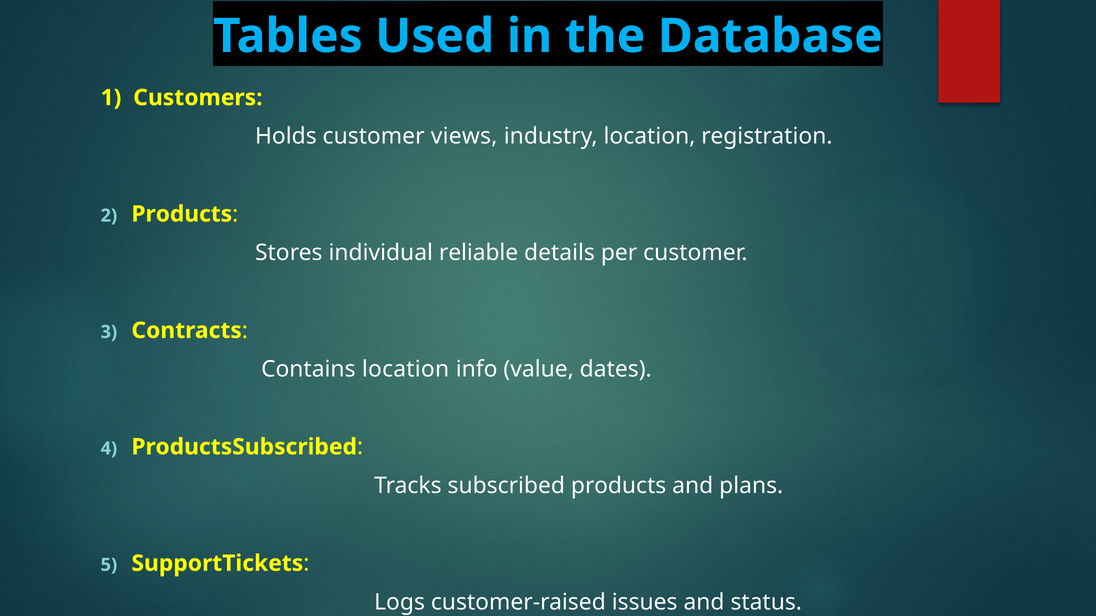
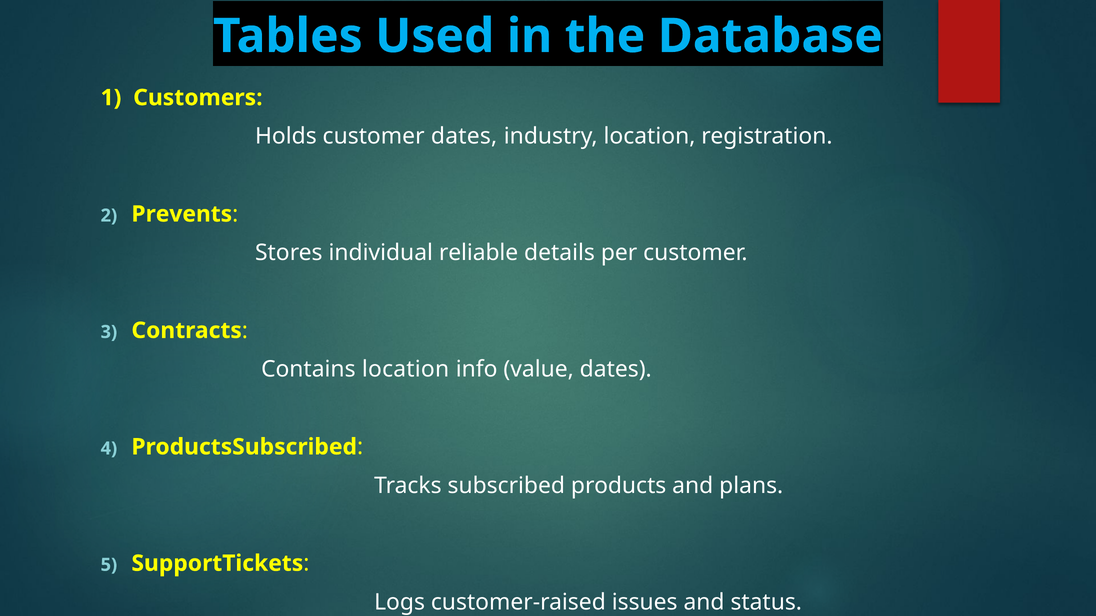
customer views: views -> dates (464, 137)
Products: Products -> Prevents (182, 214)
